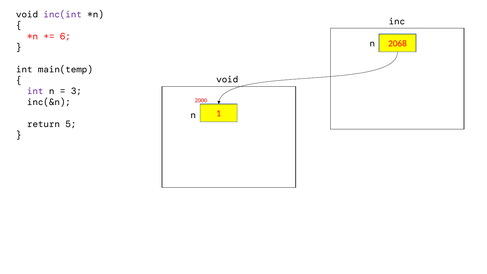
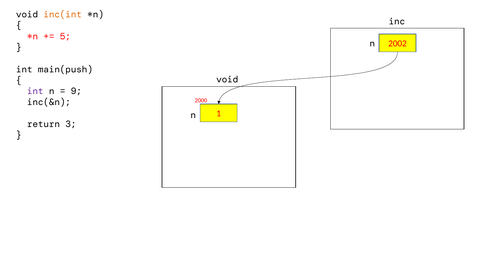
inc(int colour: purple -> orange (63, 15)
6: 6 -> 5 (65, 36)
2068: 2068 -> 2002 (397, 44)
main(temp: main(temp -> main(push (65, 69)
3: 3 -> 9 (76, 91)
5: 5 -> 3 (71, 124)
